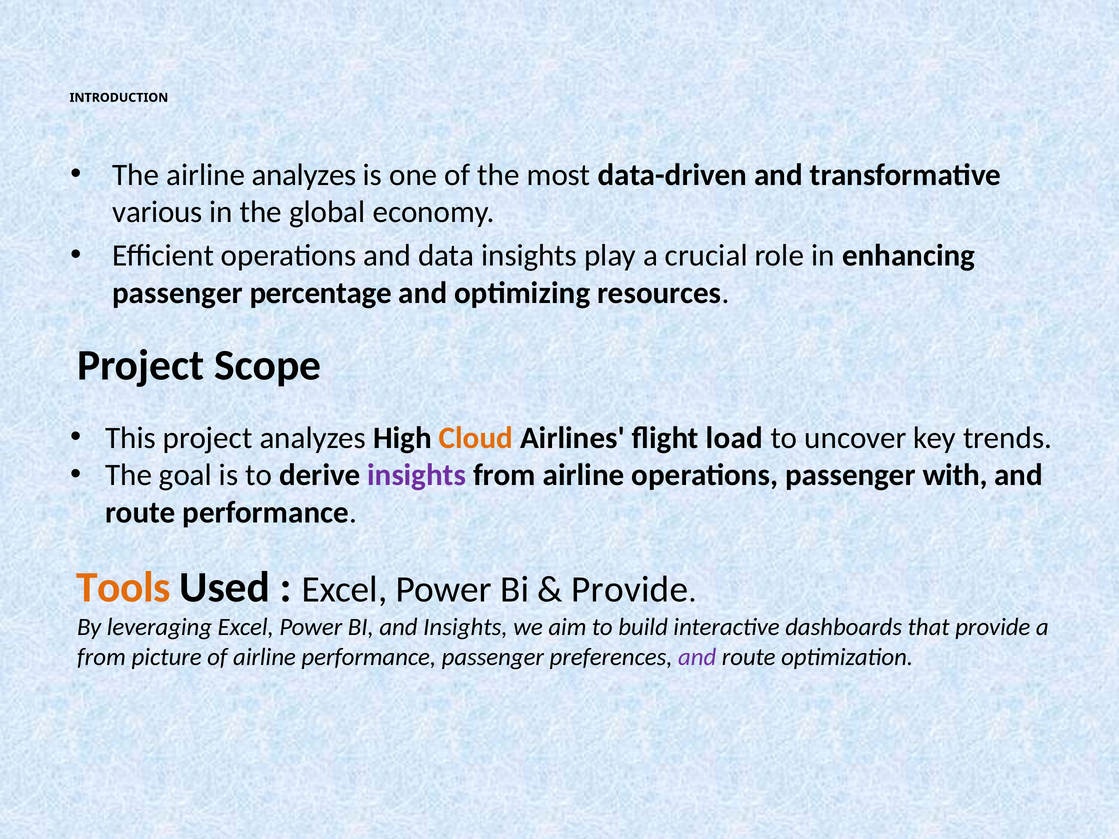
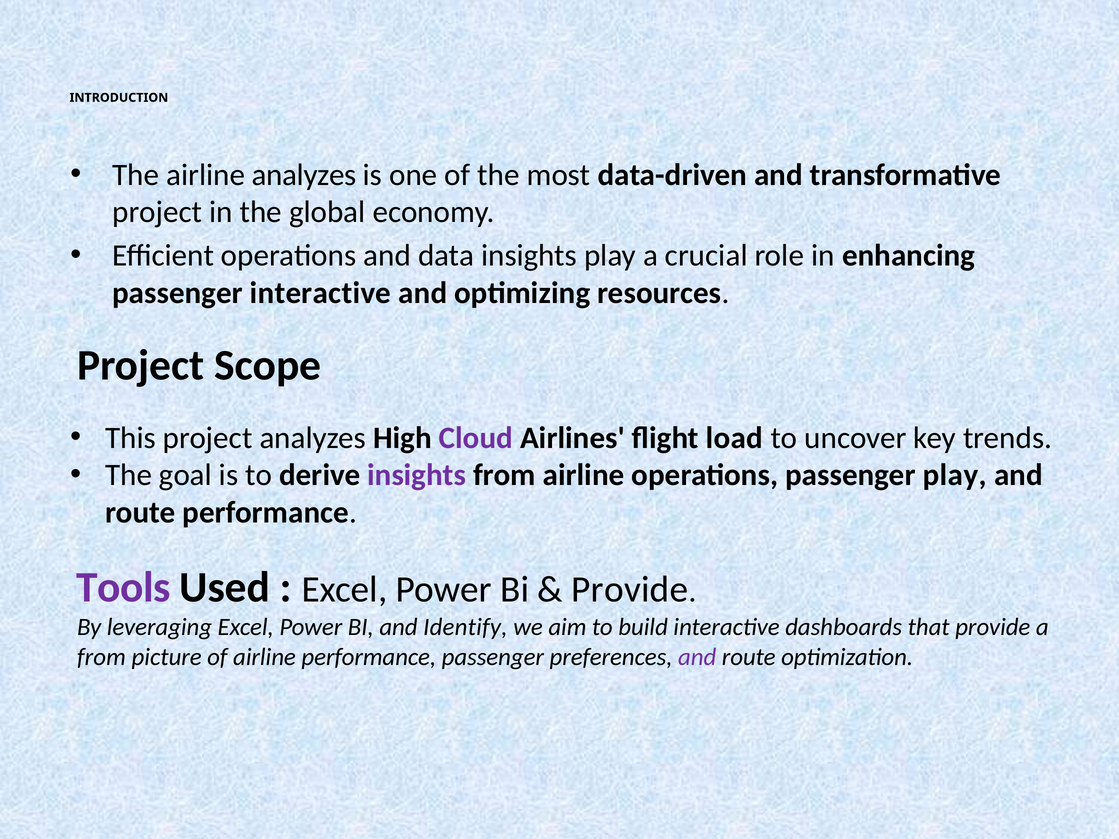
various: various -> project (157, 212)
passenger percentage: percentage -> interactive (320, 293)
Cloud colour: orange -> purple (476, 438)
passenger with: with -> play (955, 475)
Tools colour: orange -> purple (123, 587)
and Insights: Insights -> Identify (465, 627)
